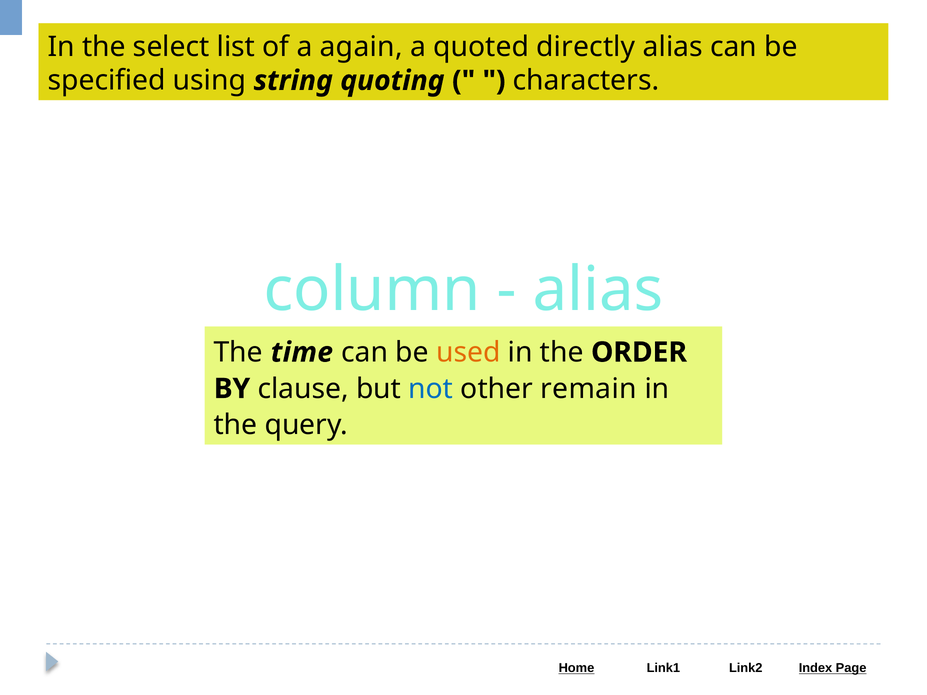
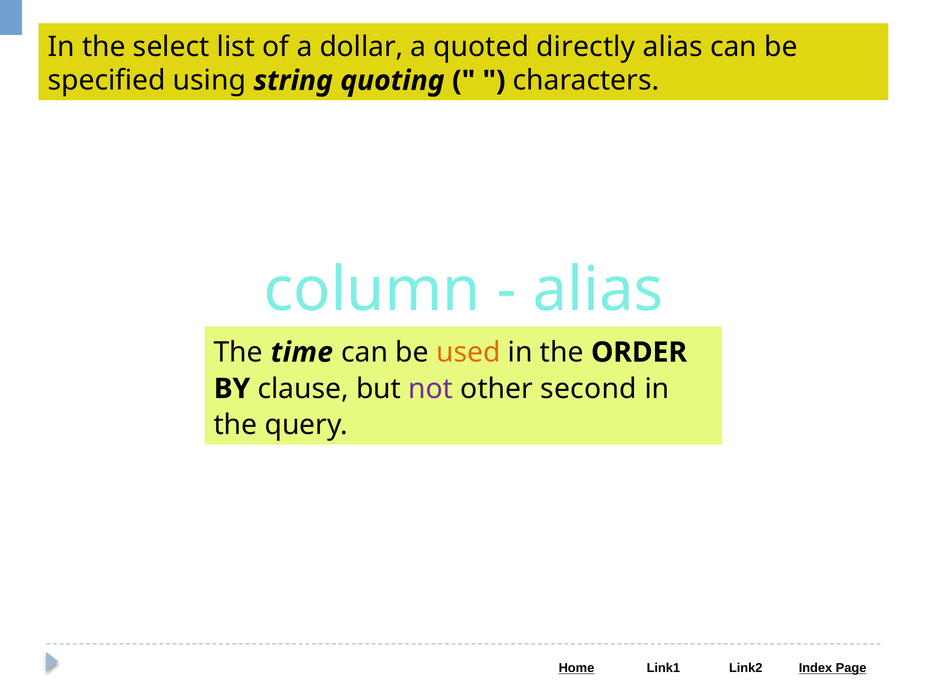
again: again -> dollar (361, 47)
not colour: blue -> purple (431, 389)
remain: remain -> second (589, 389)
